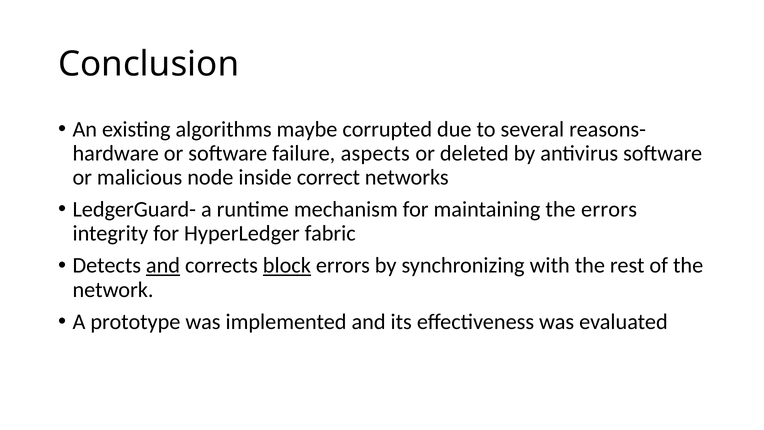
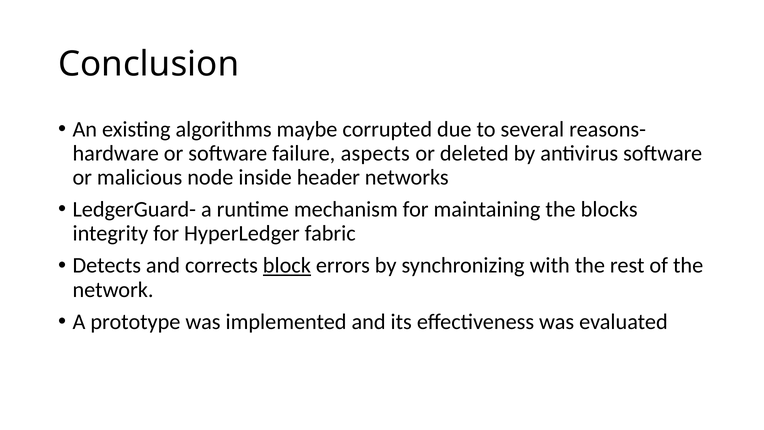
correct: correct -> header (328, 177)
the errors: errors -> blocks (609, 209)
and underline: present -> none (163, 265)
